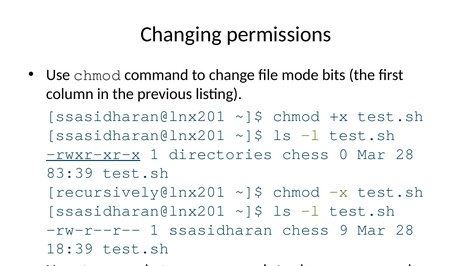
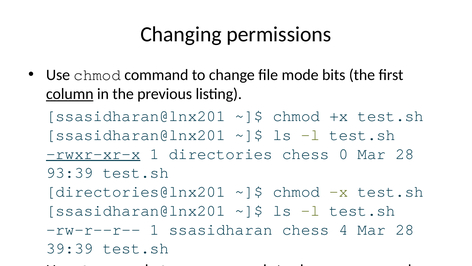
column underline: none -> present (70, 94)
83:39: 83:39 -> 93:39 (70, 172)
recursively@lnx201: recursively@lnx201 -> directories@lnx201 (136, 191)
9: 9 -> 4 (344, 229)
18:39: 18:39 -> 39:39 (70, 248)
